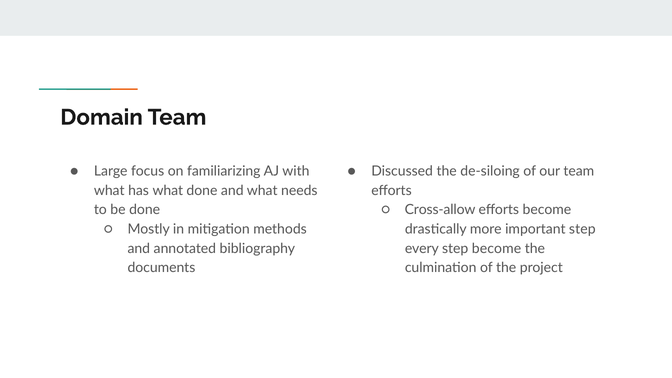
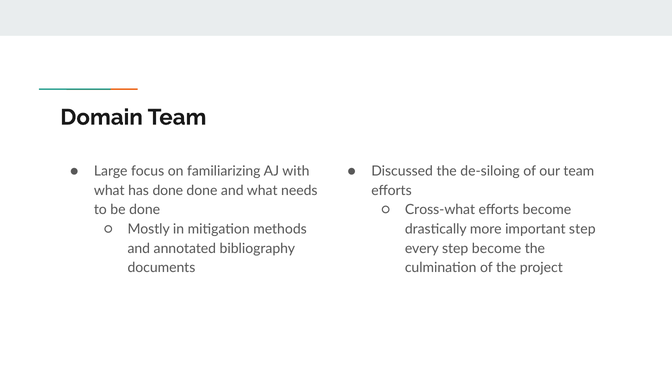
has what: what -> done (168, 190)
Cross-allow: Cross-allow -> Cross-what (440, 210)
